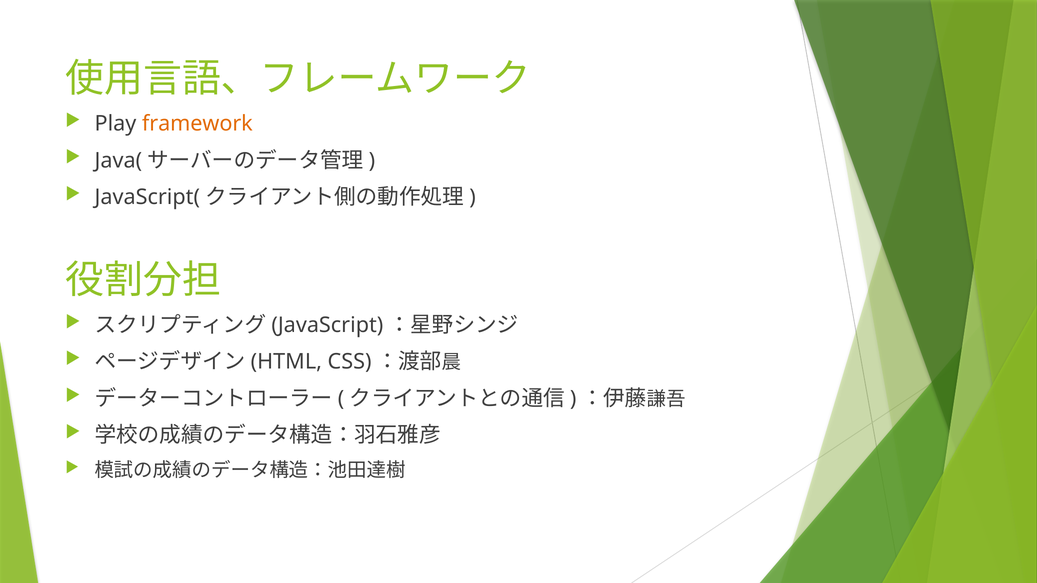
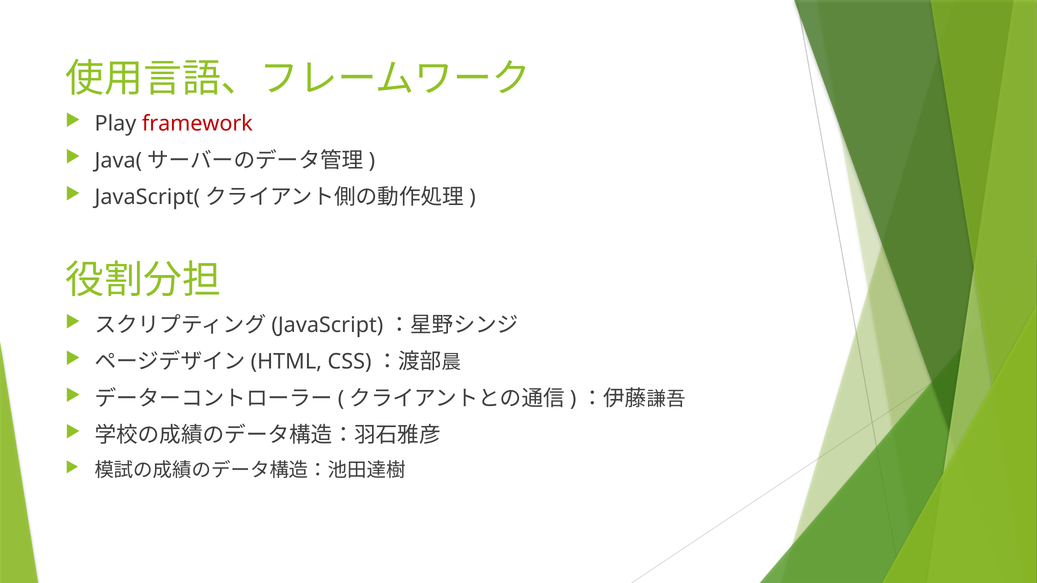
framework colour: orange -> red (197, 124)
